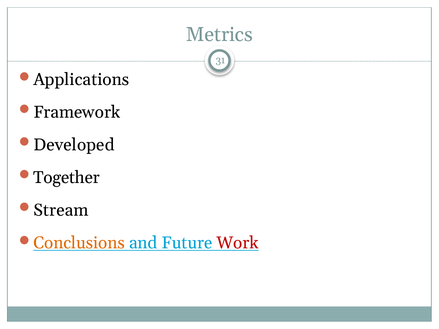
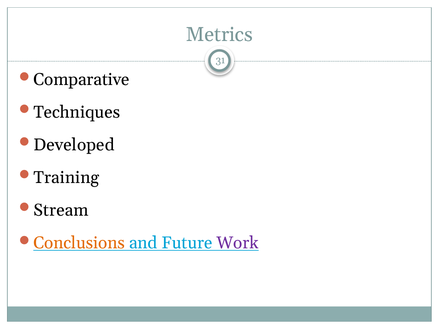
Applications: Applications -> Comparative (81, 79)
Framework: Framework -> Techniques (77, 112)
Together: Together -> Training (66, 178)
Work colour: red -> purple (238, 243)
